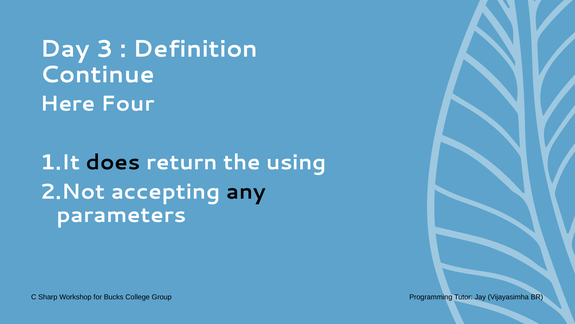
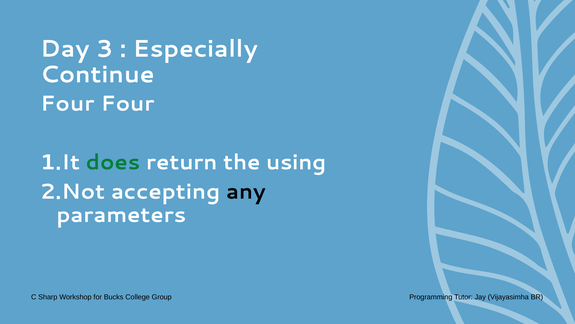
Definition: Definition -> Especially (195, 49)
Here: Here -> Four (68, 104)
does colour: black -> green (113, 162)
